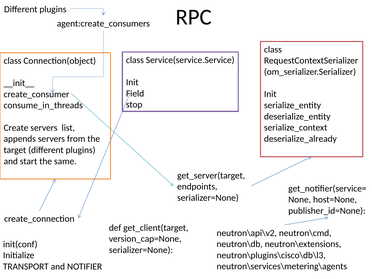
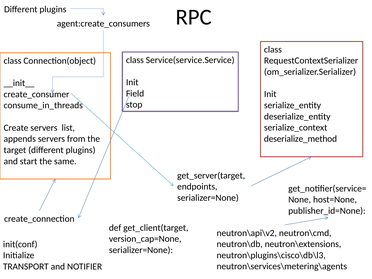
deserialize_already: deserialize_already -> deserialize_method (300, 139)
